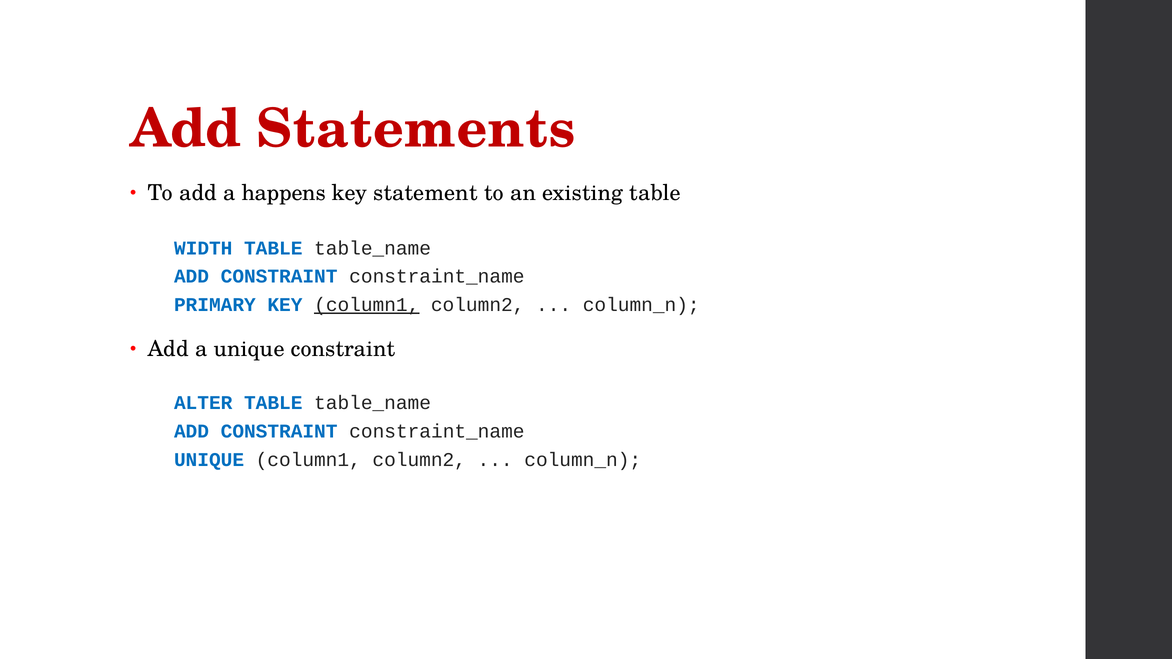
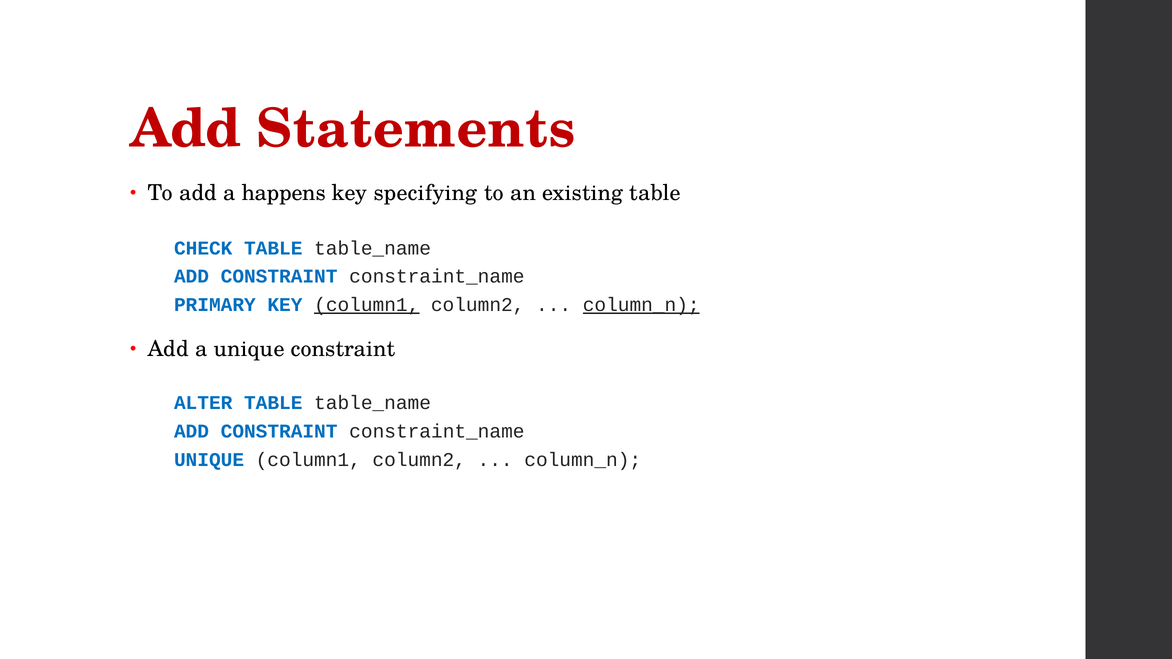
statement: statement -> specifying (425, 193)
WIDTH: WIDTH -> CHECK (203, 248)
column_n underline: none -> present (641, 305)
